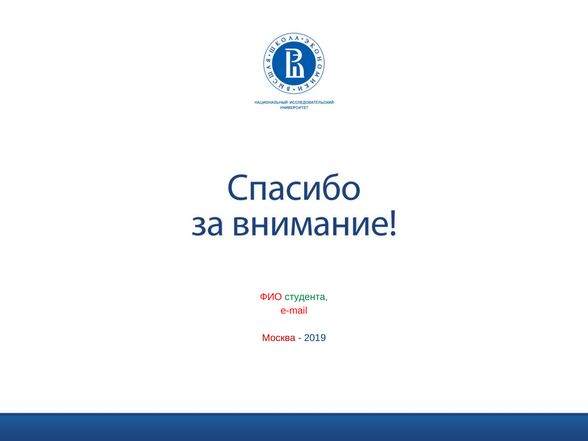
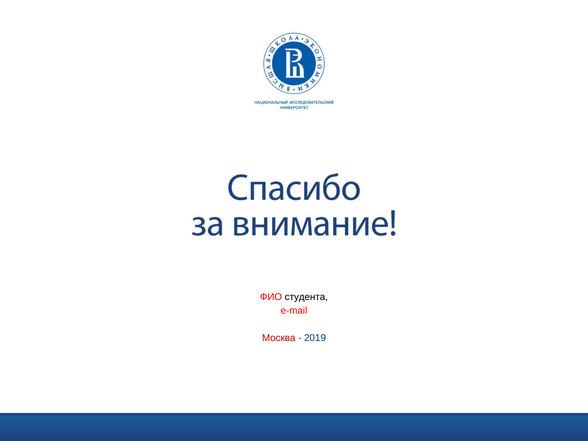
студента colour: green -> black (306, 297)
